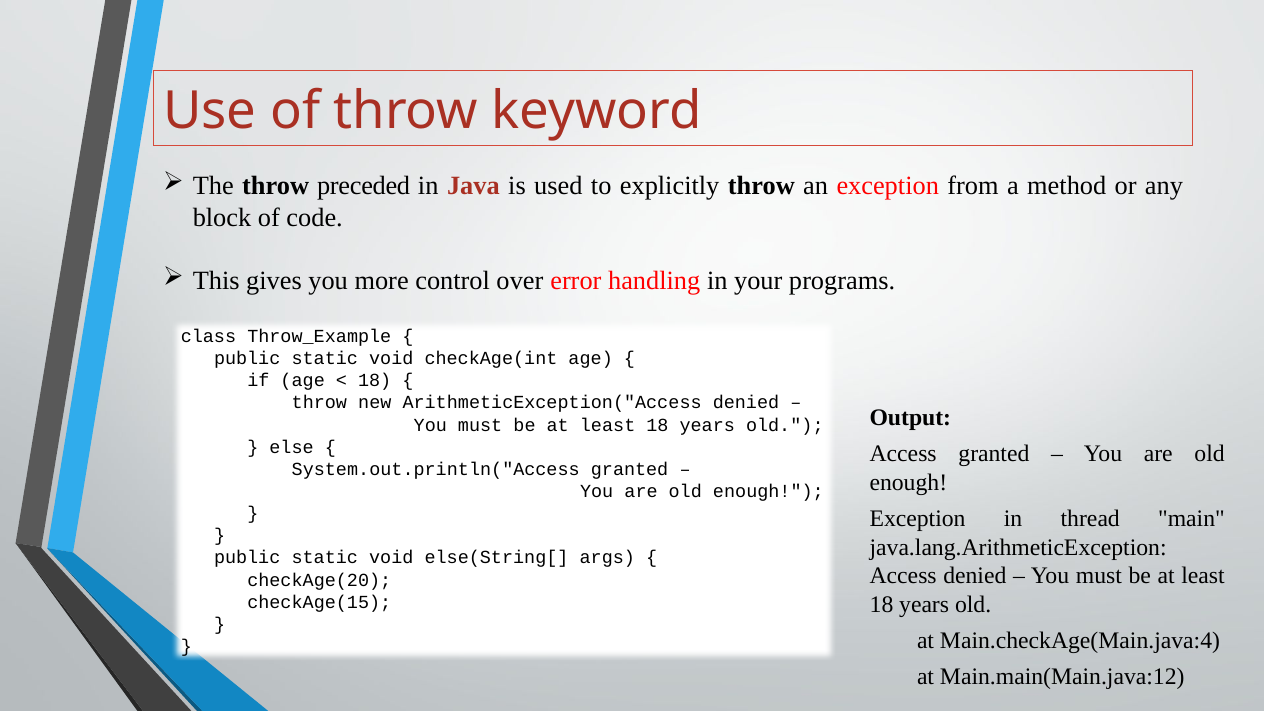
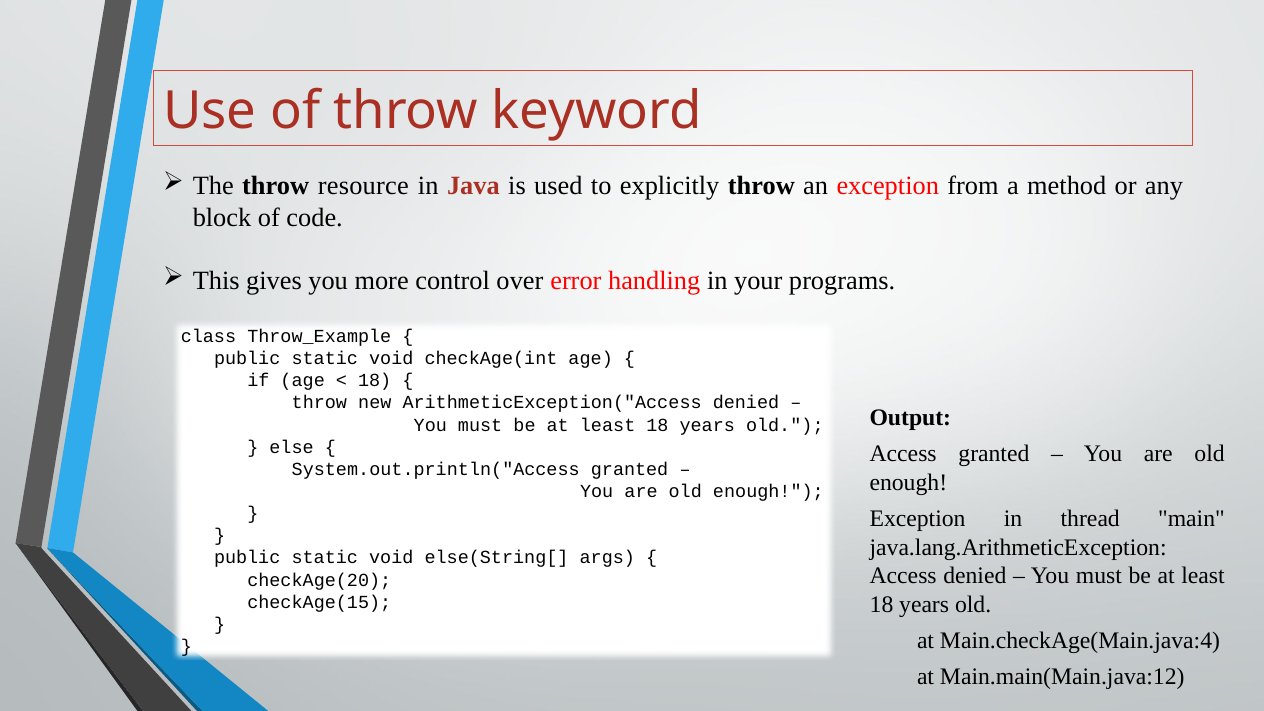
preceded: preceded -> resource (363, 186)
